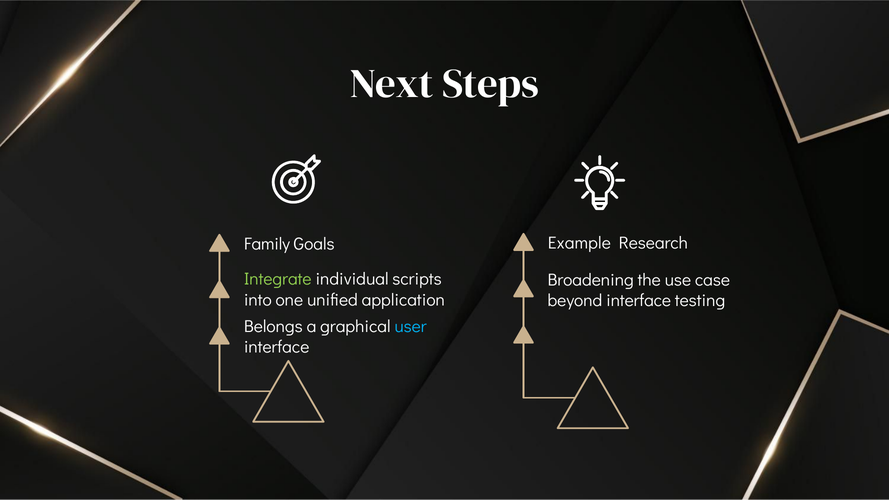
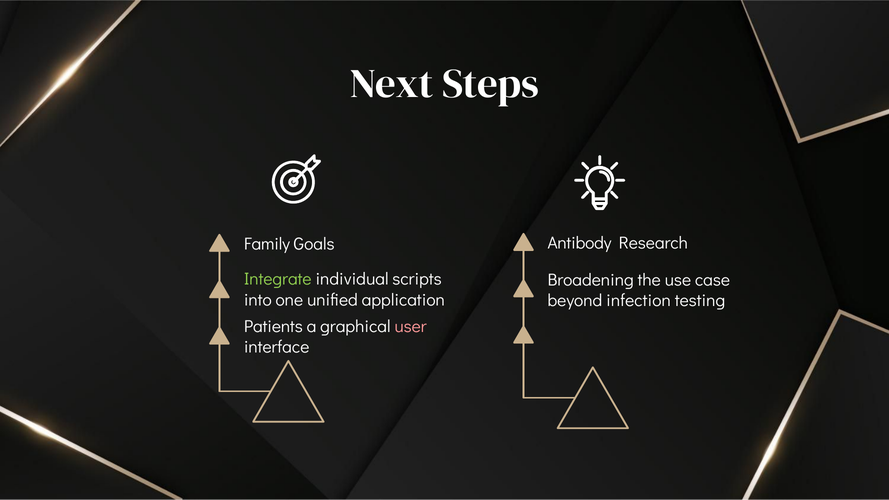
Example: Example -> Antibody (580, 243)
beyond interface: interface -> infection (639, 301)
Belongs: Belongs -> Patients (273, 326)
user colour: light blue -> pink (411, 326)
